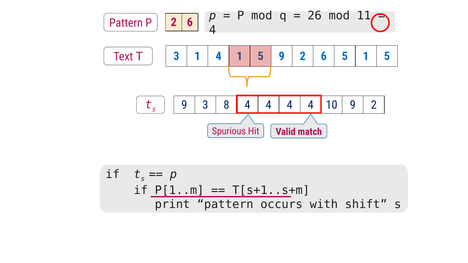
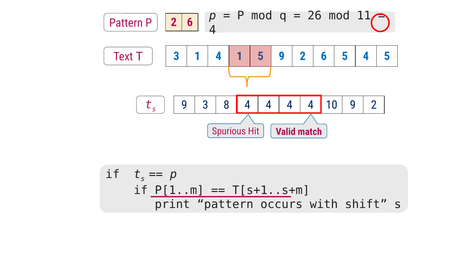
5 1: 1 -> 4 (366, 56)
